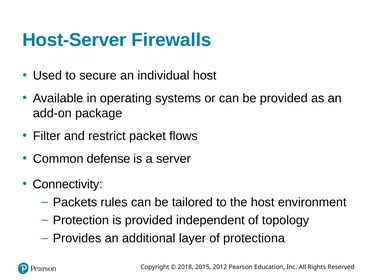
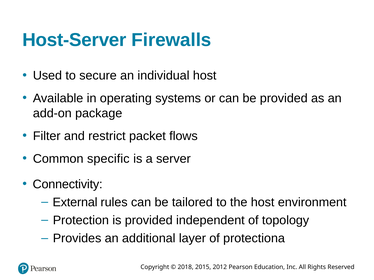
defense: defense -> specific (108, 159)
Packets: Packets -> External (75, 203)
